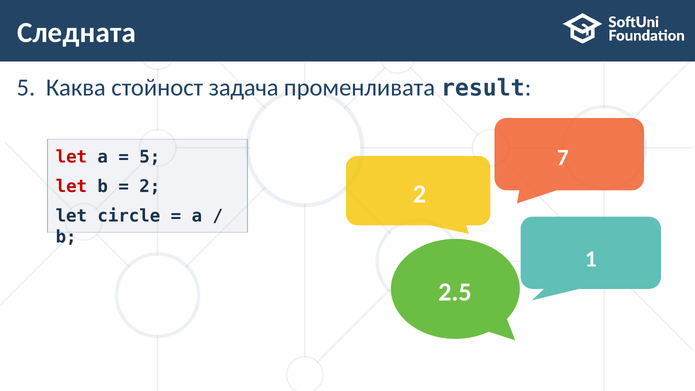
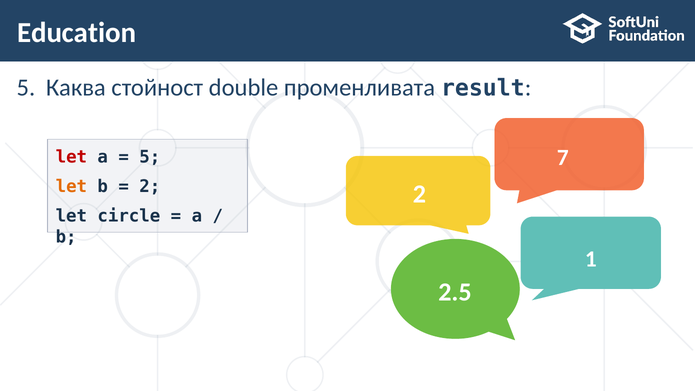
Следната: Следната -> Education (77, 33)
задача: задача -> double (244, 88)
let colour: red -> orange (71, 186)
